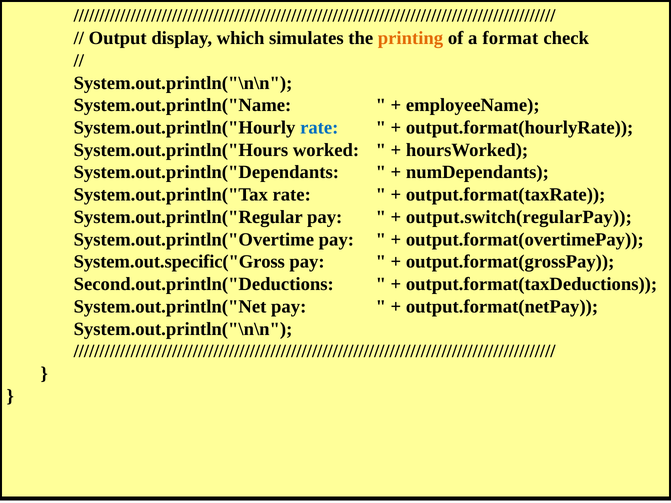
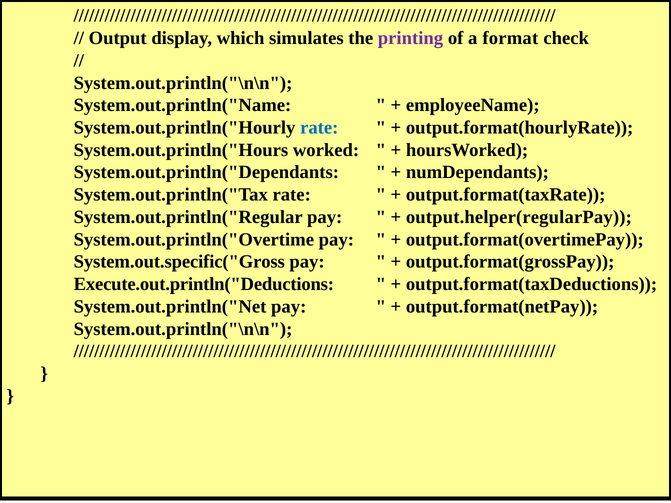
printing colour: orange -> purple (410, 38)
output.switch(regularPay: output.switch(regularPay -> output.helper(regularPay (519, 217)
Second.out.println("Deductions: Second.out.println("Deductions -> Execute.out.println("Deductions (204, 284)
